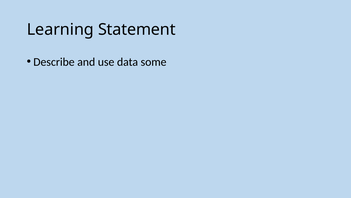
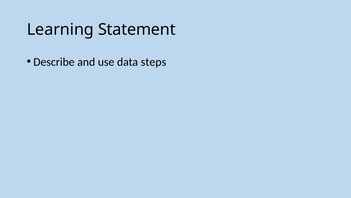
some: some -> steps (154, 62)
